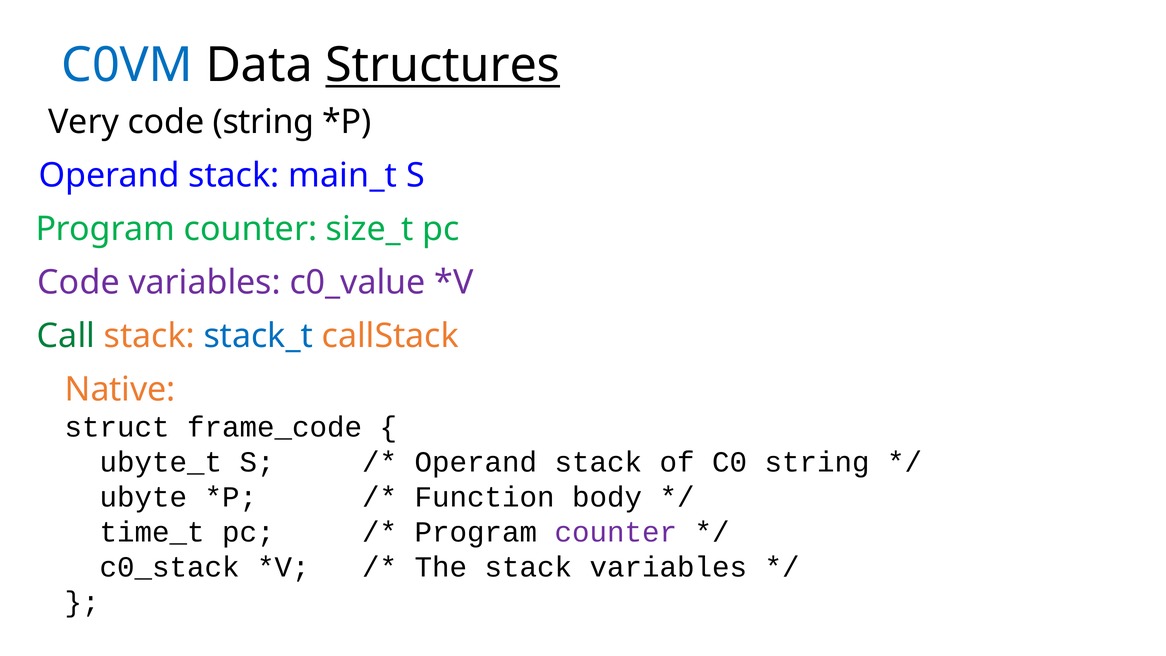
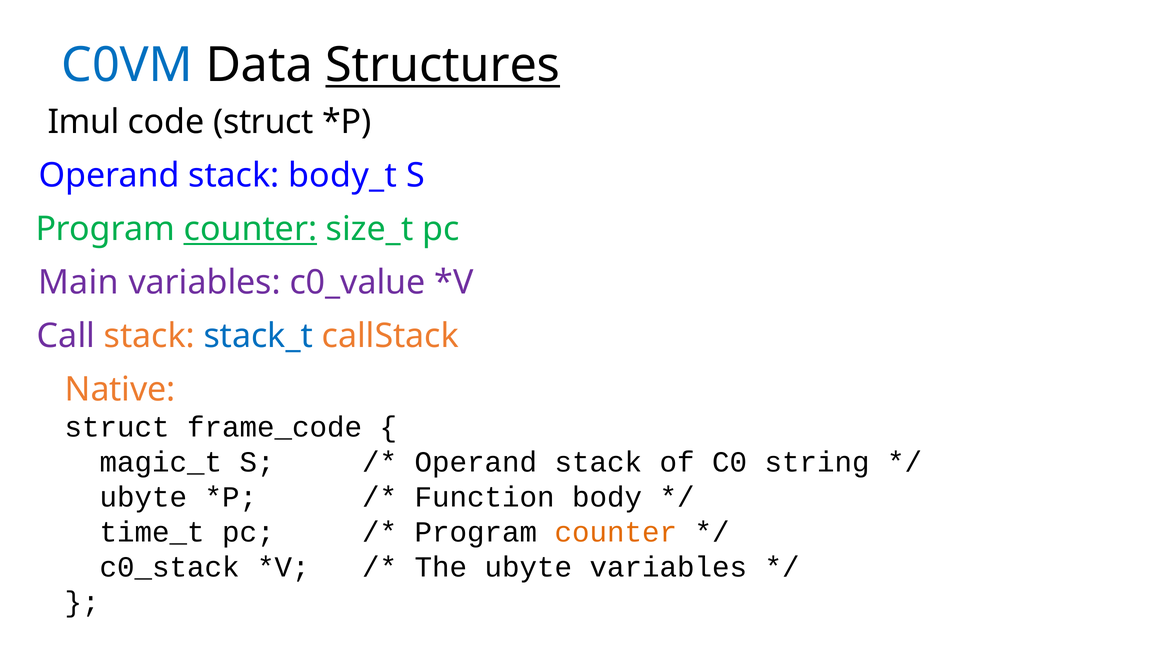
Very: Very -> Imul (84, 122)
code string: string -> struct (263, 122)
main_t: main_t -> body_t (343, 176)
counter underline: none -> present (250, 229)
Code: Code -> Main (78, 283)
Call colour: green -> purple (66, 336)
ubyte_t: ubyte_t -> magic_t (161, 462)
counter colour: purple -> orange (616, 532)
The stack: stack -> ubyte (529, 567)
